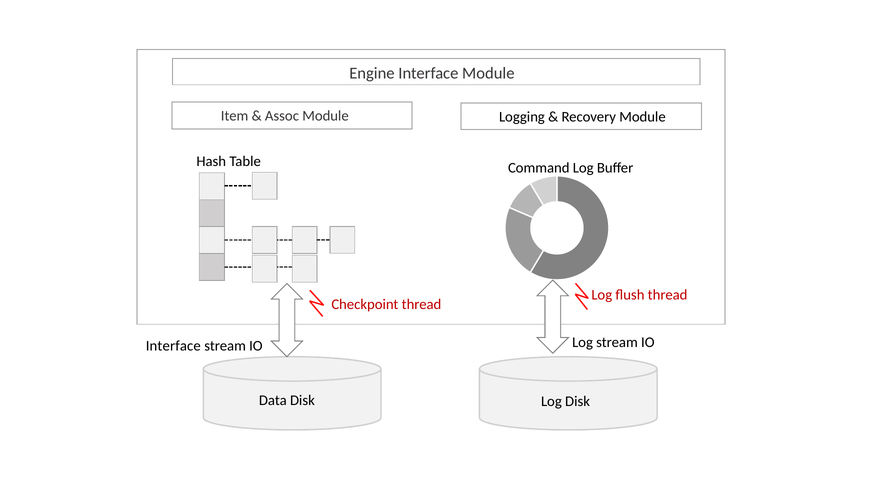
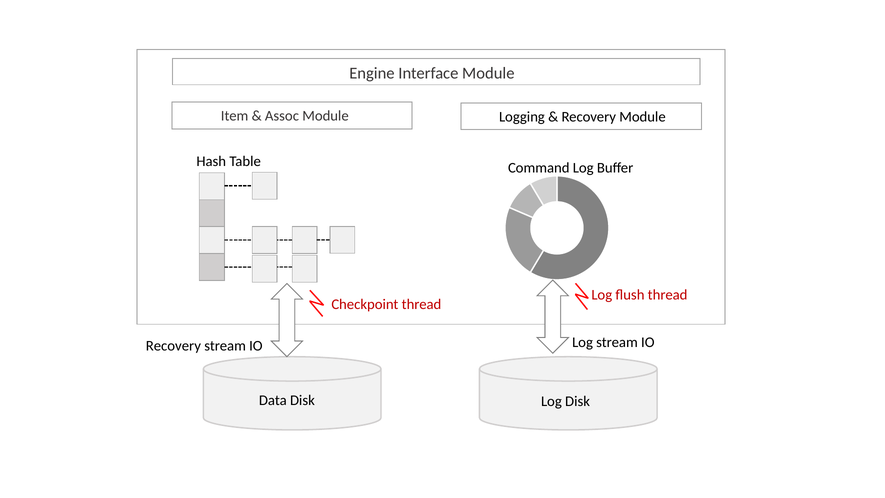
Interface: Interface -> Recovery (173, 346)
